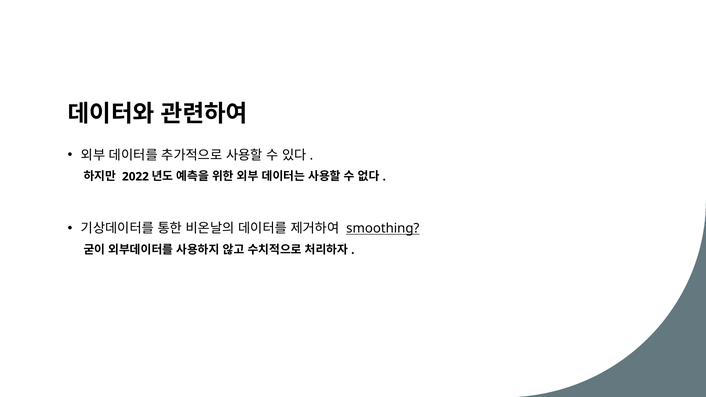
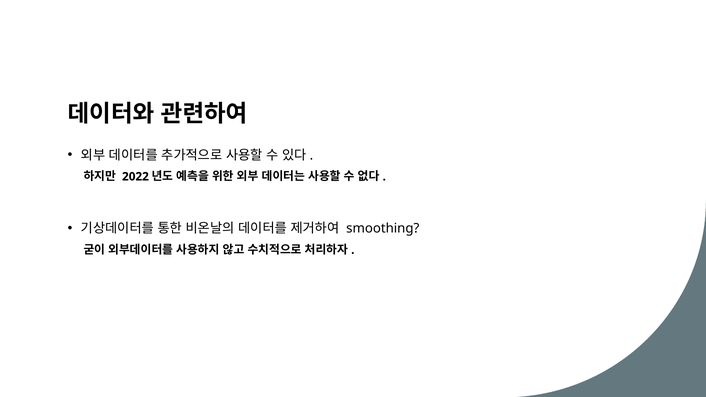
smoothing underline: present -> none (383, 229)
